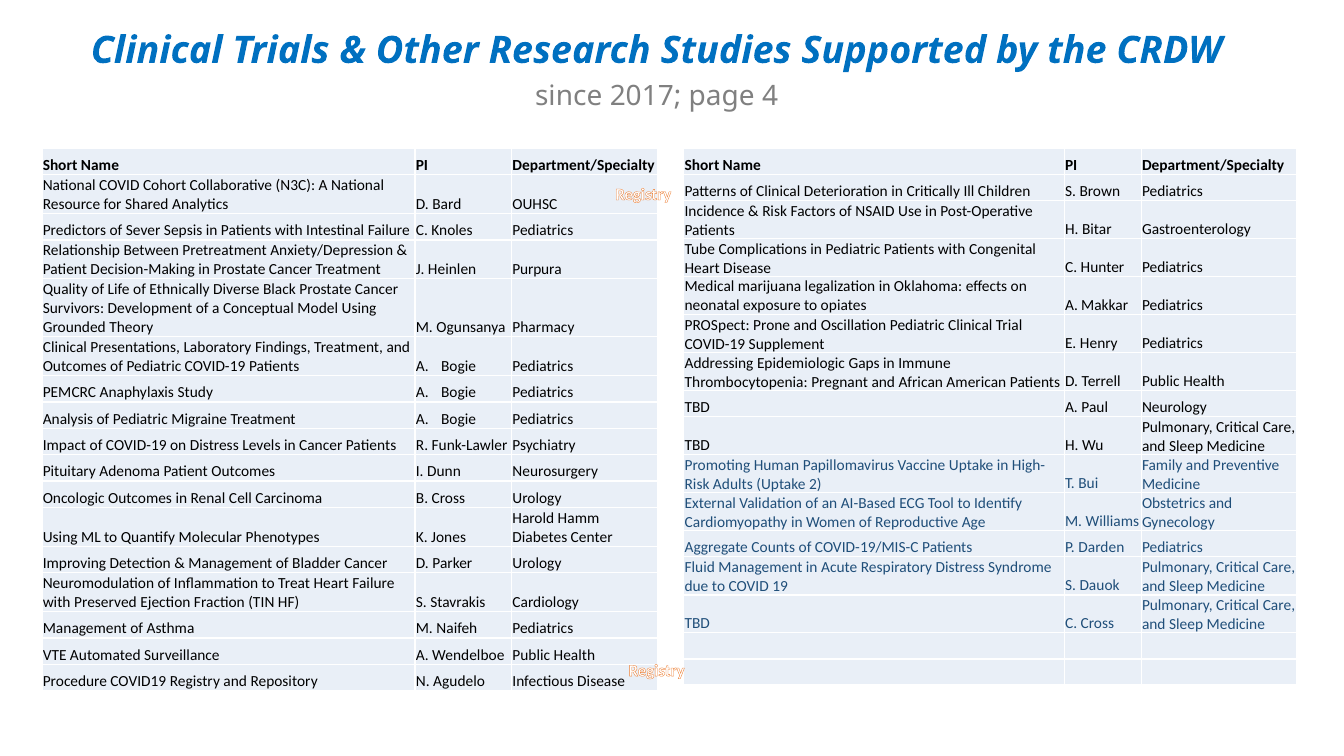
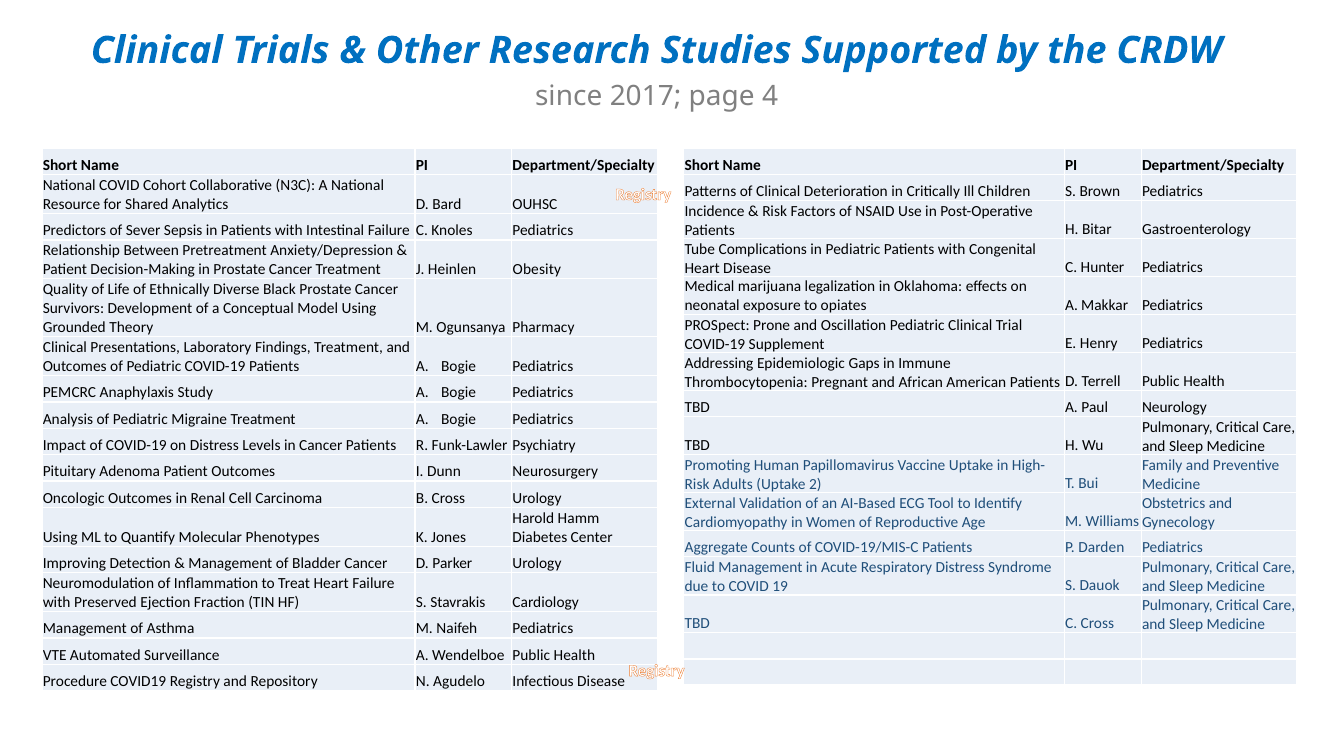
Purpura: Purpura -> Obesity (537, 270)
